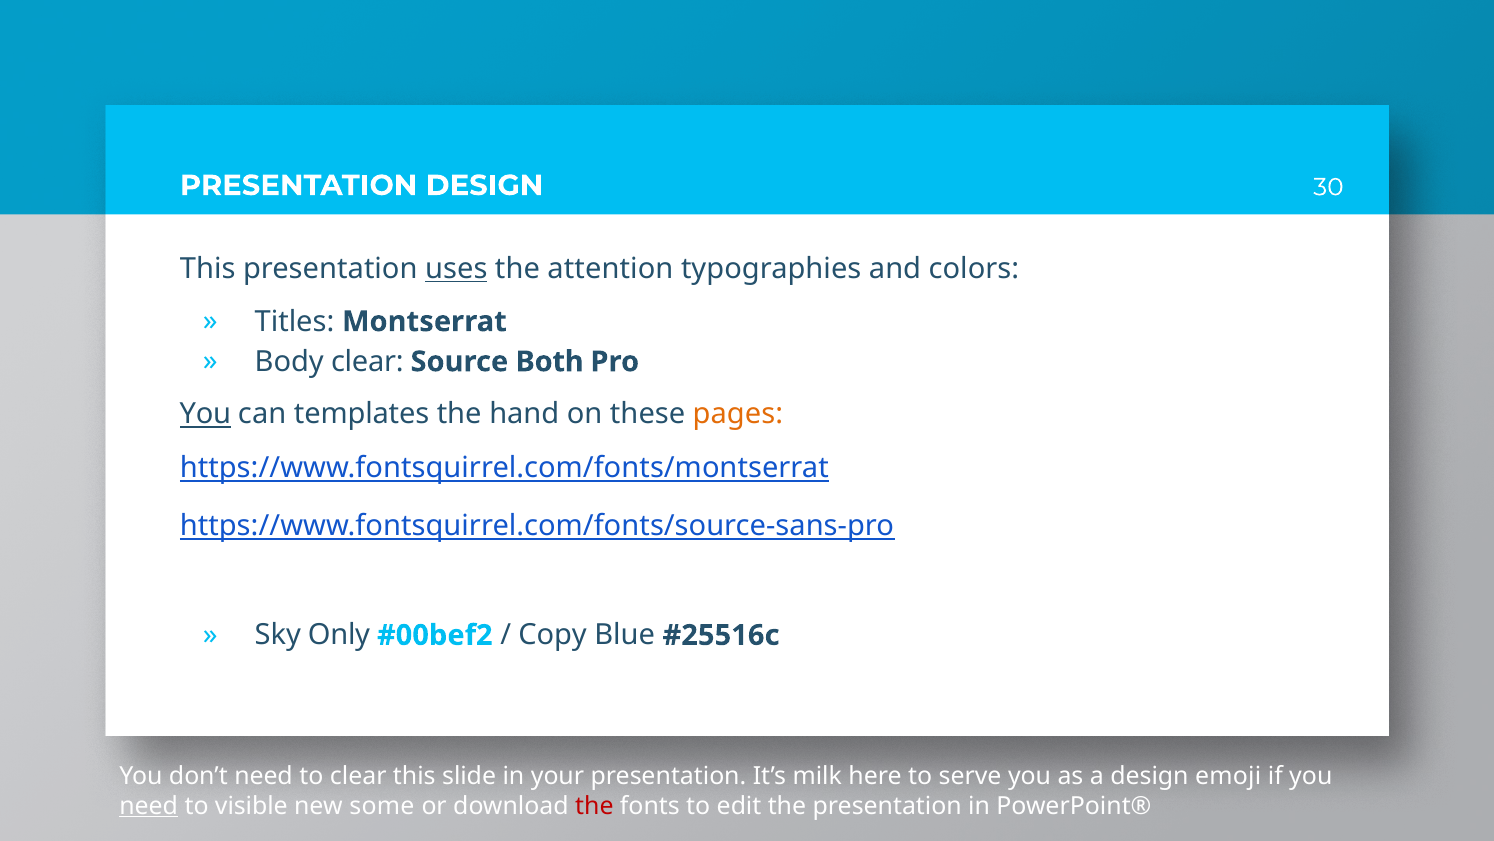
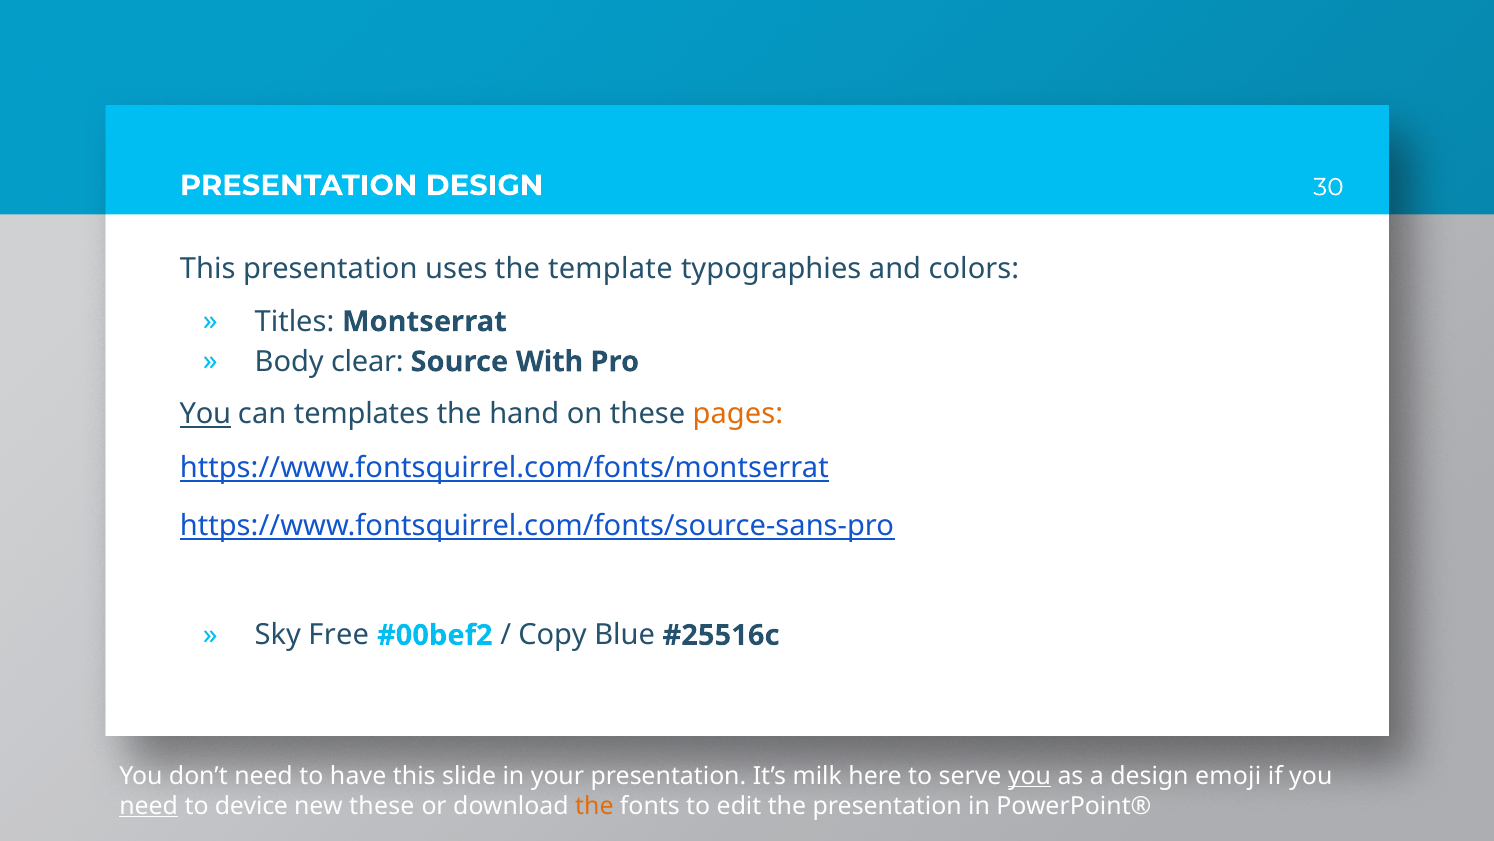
uses underline: present -> none (456, 269)
attention: attention -> template (610, 269)
Both: Both -> With (550, 361)
Only: Only -> Free (339, 635)
to clear: clear -> have (358, 775)
you underline: none -> present (1030, 775)
visible: visible -> device (251, 805)
new some: some -> these (382, 805)
the colour: red -> orange (594, 805)
